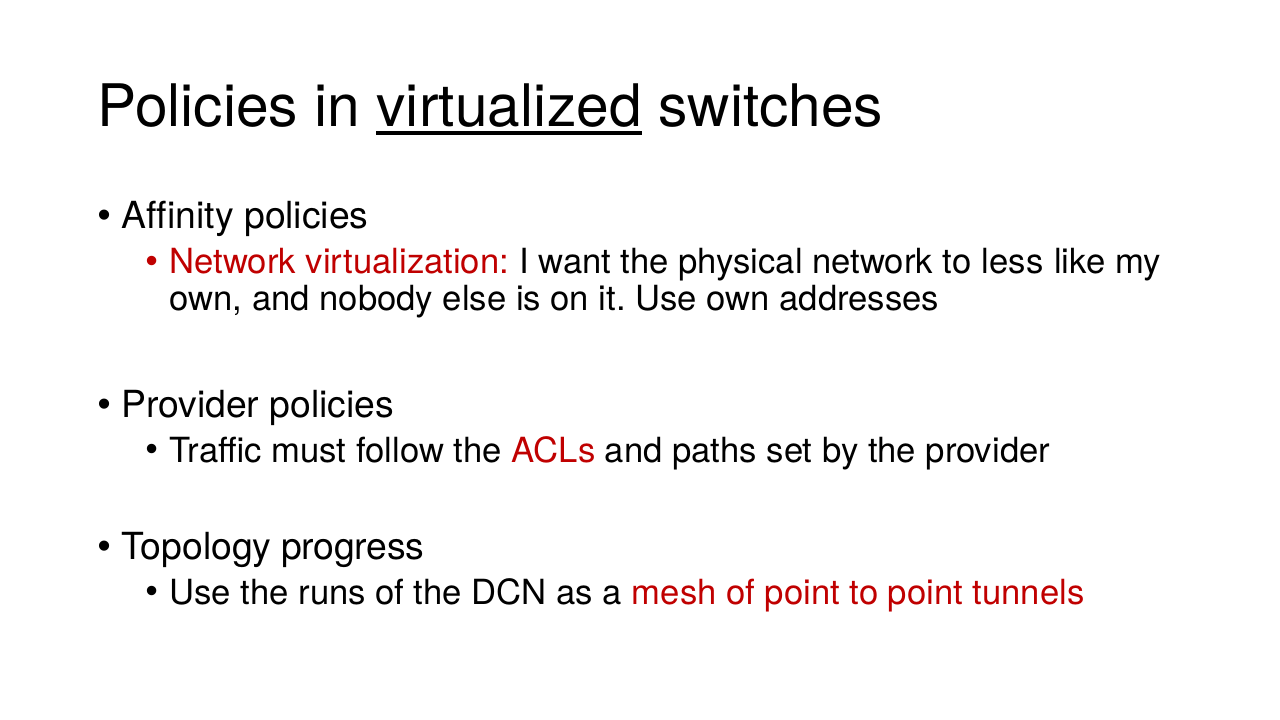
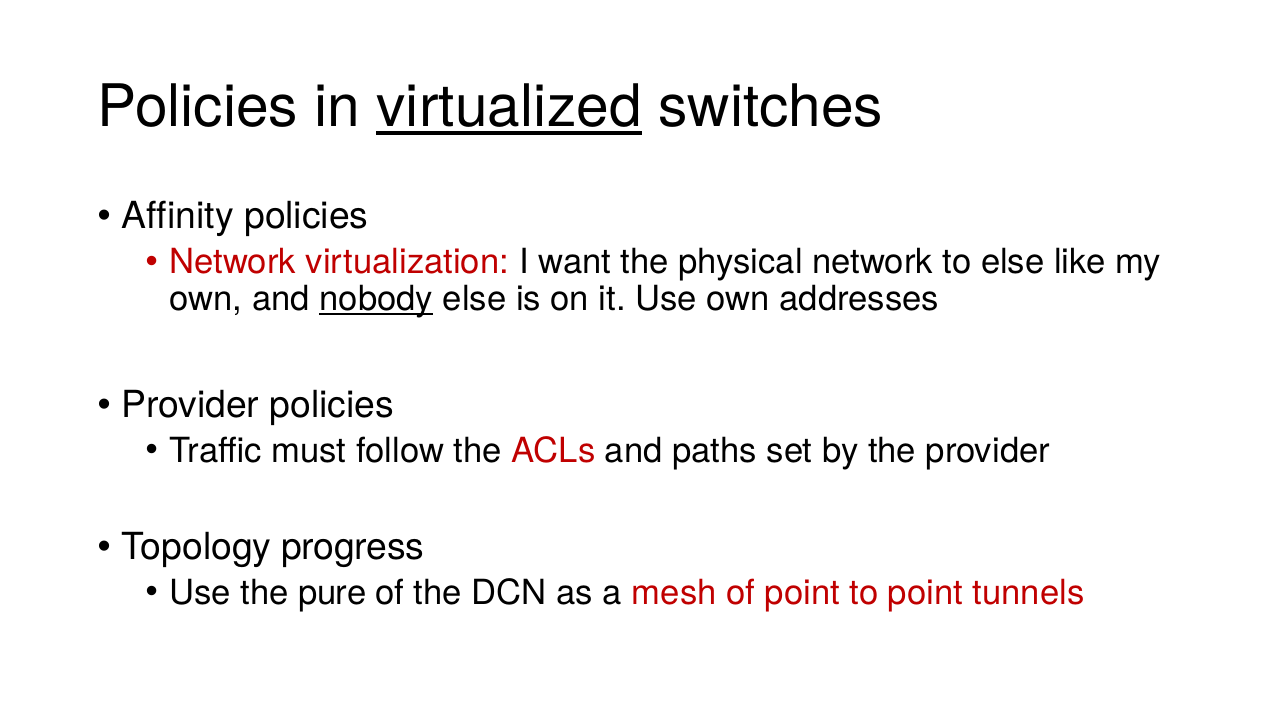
to less: less -> else (1013, 262)
nobody underline: none -> present (376, 299)
runs: runs -> pure (332, 593)
